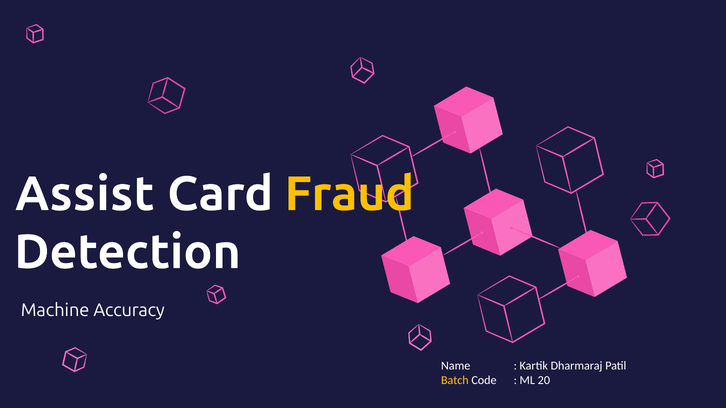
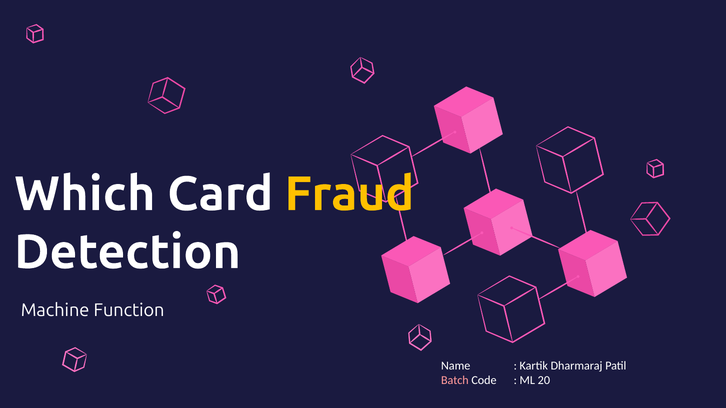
Assist: Assist -> Which (85, 194)
Accuracy: Accuracy -> Function (129, 311)
Batch colour: yellow -> pink (455, 381)
